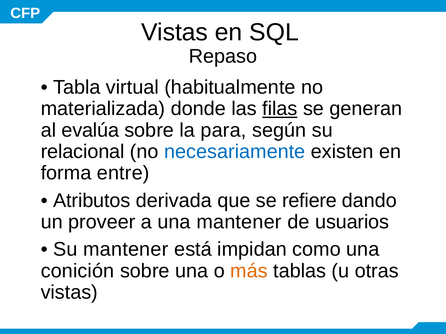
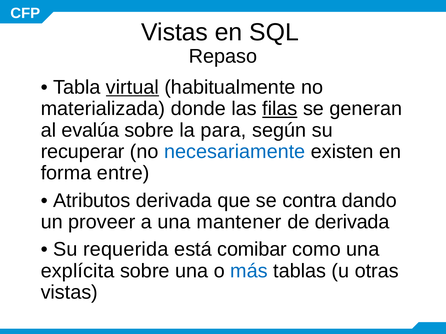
virtual underline: none -> present (132, 87)
relacional: relacional -> recuperar (83, 152)
refiere: refiere -> contra (309, 201)
de usuarios: usuarios -> derivada (352, 222)
Su mantener: mantener -> requerida (126, 250)
impidan: impidan -> comibar (252, 250)
conición: conición -> explícita (78, 271)
más colour: orange -> blue (249, 271)
